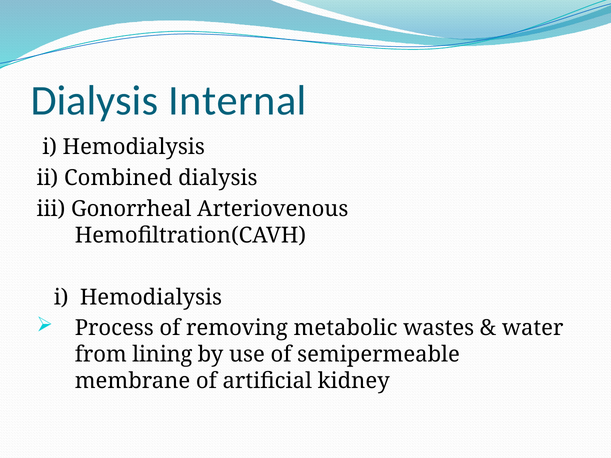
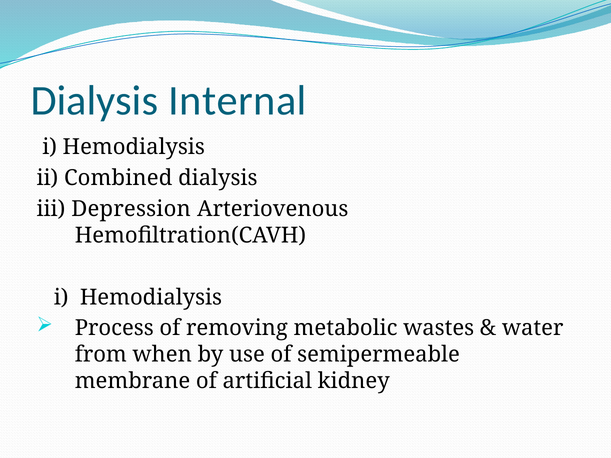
Gonorrheal: Gonorrheal -> Depression (131, 209)
lining: lining -> when (162, 355)
